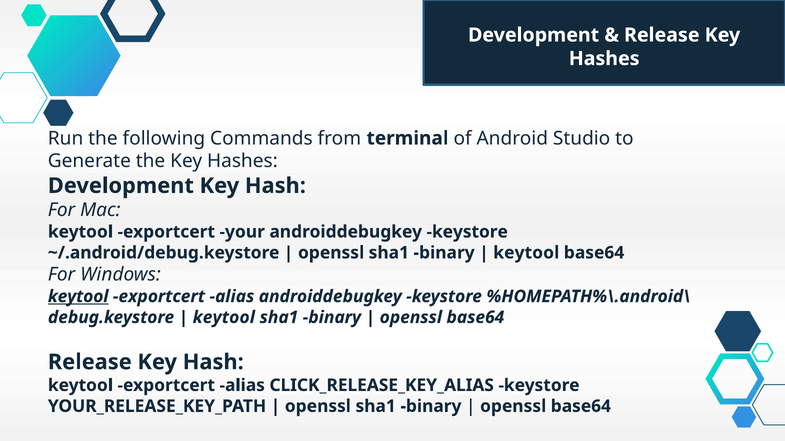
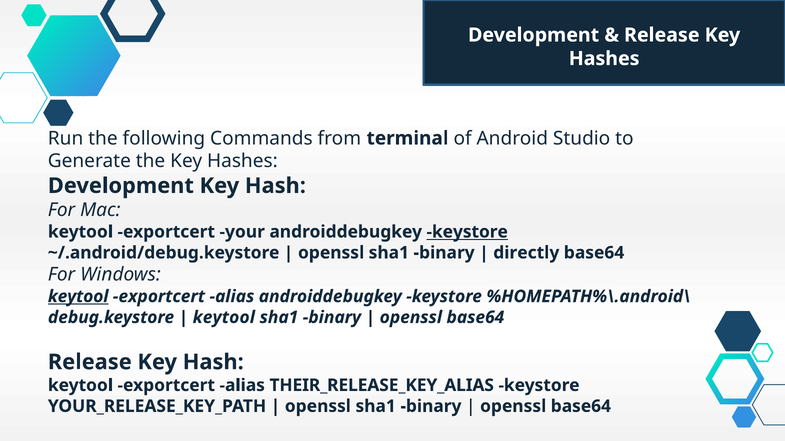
keystore underline: none -> present (467, 232)
keytool: keytool -> directly (526, 253)
CLICK_RELEASE_KEY_ALIAS: CLICK_RELEASE_KEY_ALIAS -> THEIR_RELEASE_KEY_ALIAS (382, 386)
